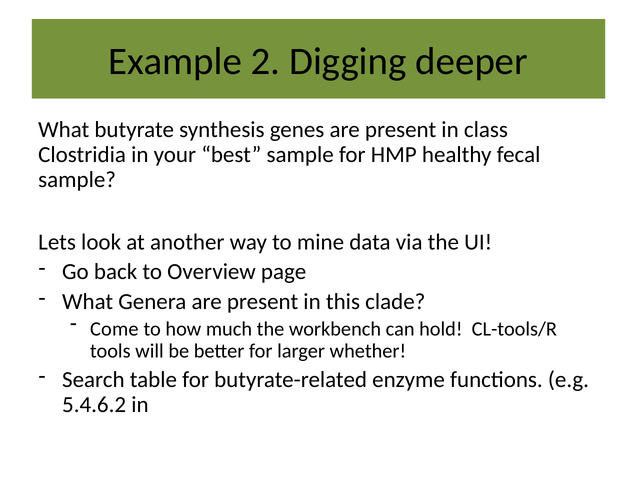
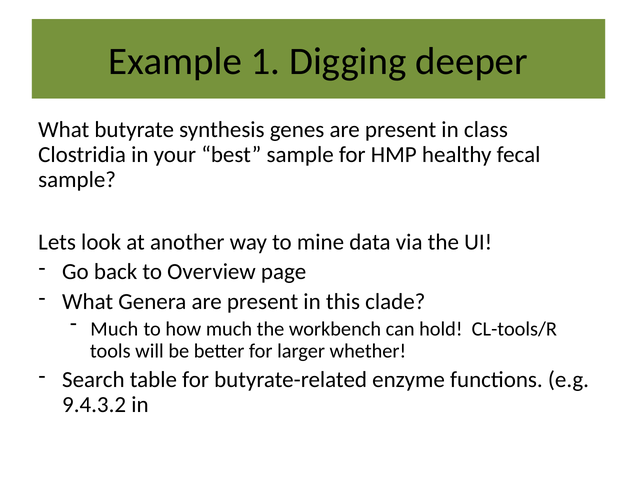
2: 2 -> 1 (266, 62)
Come: Come -> Much (114, 330)
5.4.6.2: 5.4.6.2 -> 9.4.3.2 (94, 405)
